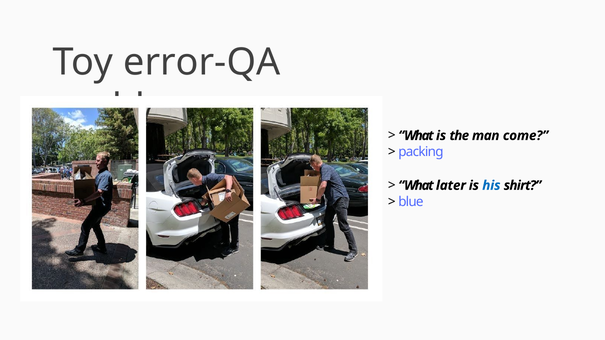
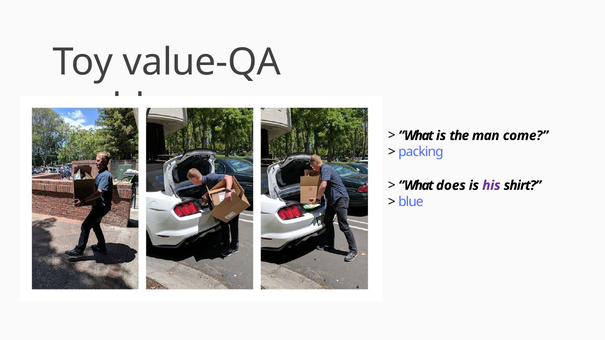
error-QA: error-QA -> value-QA (202, 63)
later: later -> does (451, 186)
his colour: blue -> purple (491, 186)
